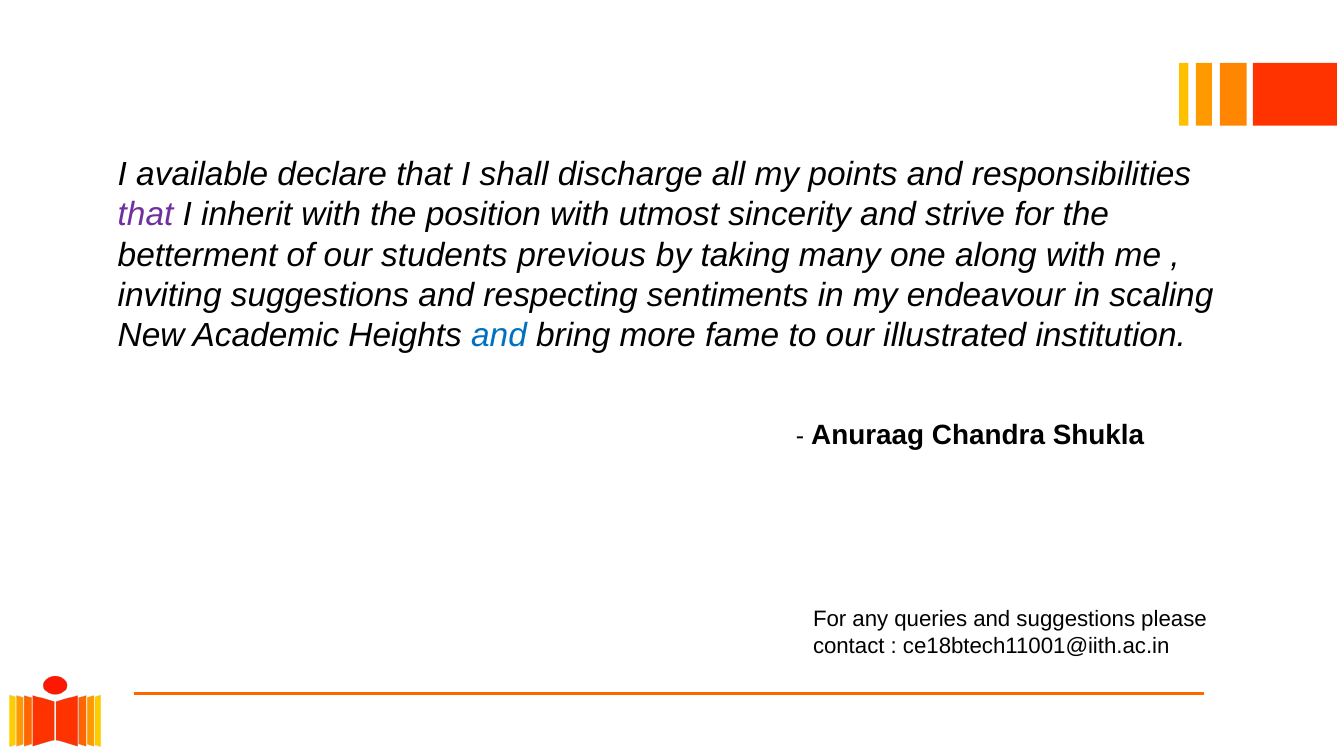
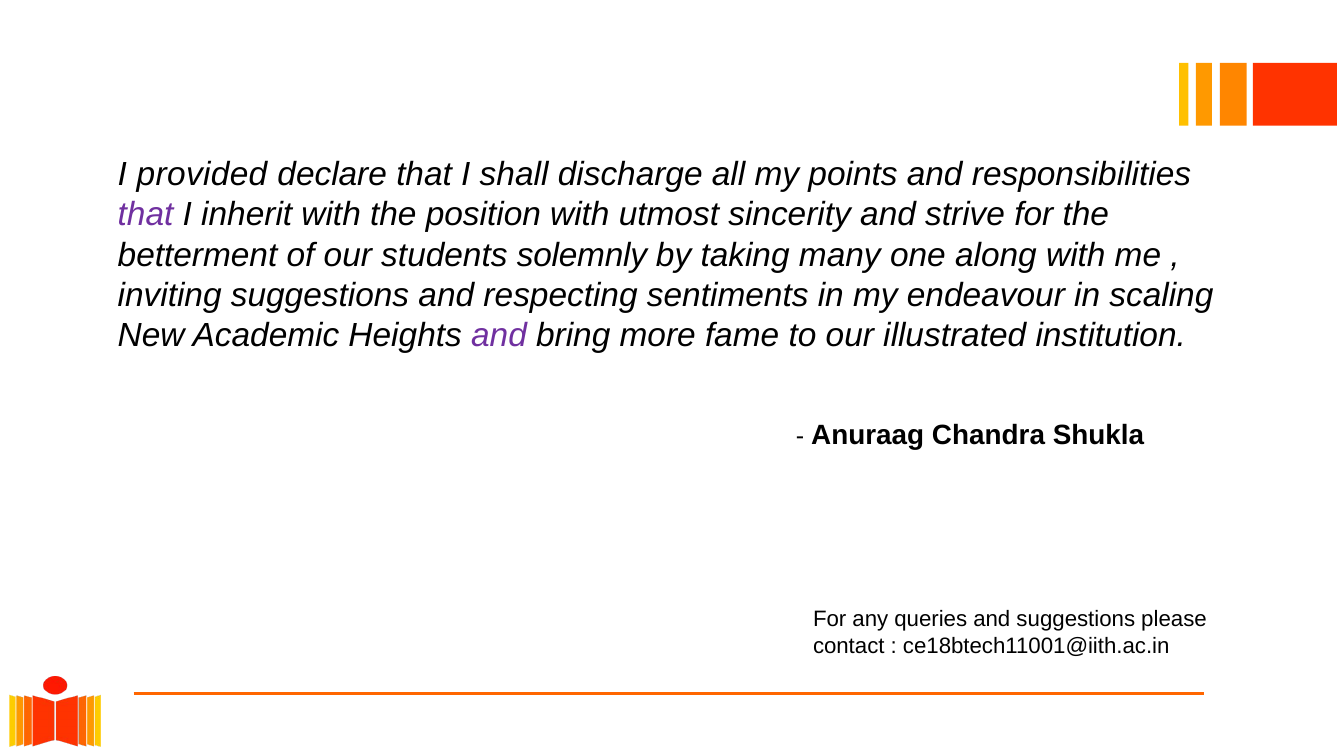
available: available -> provided (202, 175)
previous: previous -> solemnly (582, 255)
and colour: blue -> purple (499, 335)
